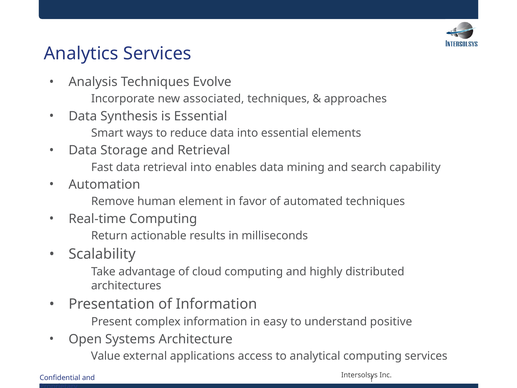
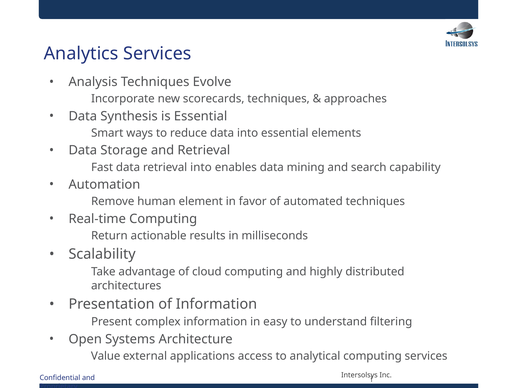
associated: associated -> scorecards (214, 99)
positive: positive -> filtering (391, 322)
